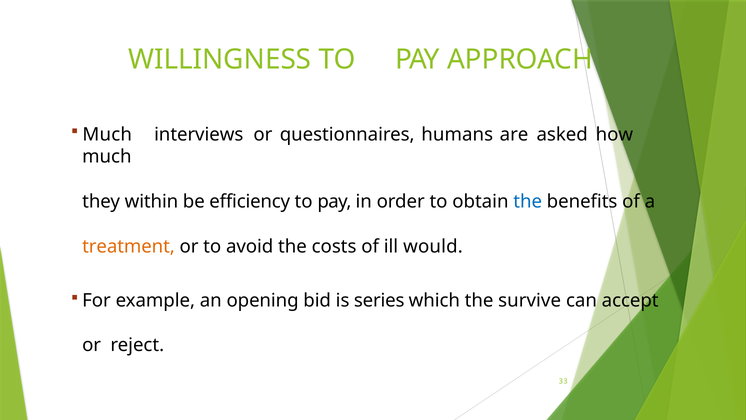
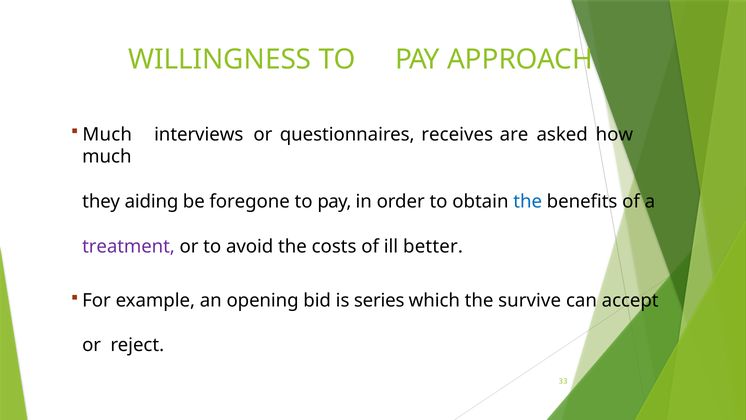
humans: humans -> receives (457, 134)
within: within -> aiding (152, 201)
efficiency: efficiency -> foregone (250, 201)
treatment colour: orange -> purple (129, 246)
would: would -> better (433, 246)
